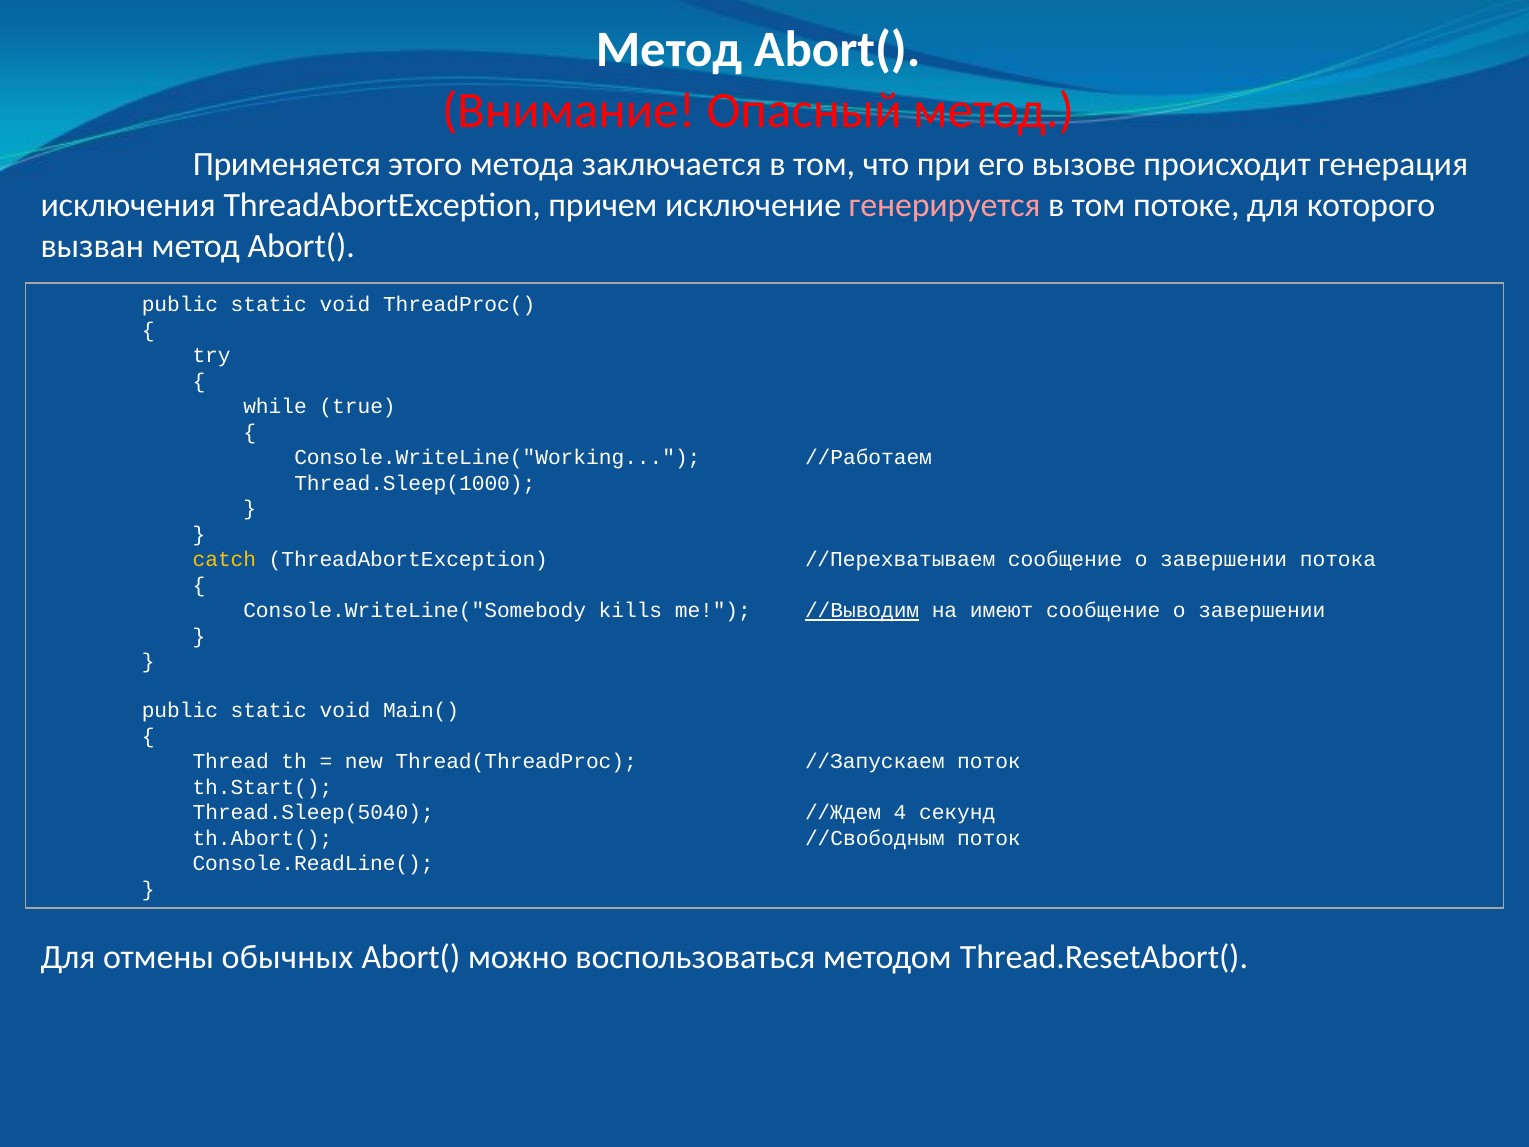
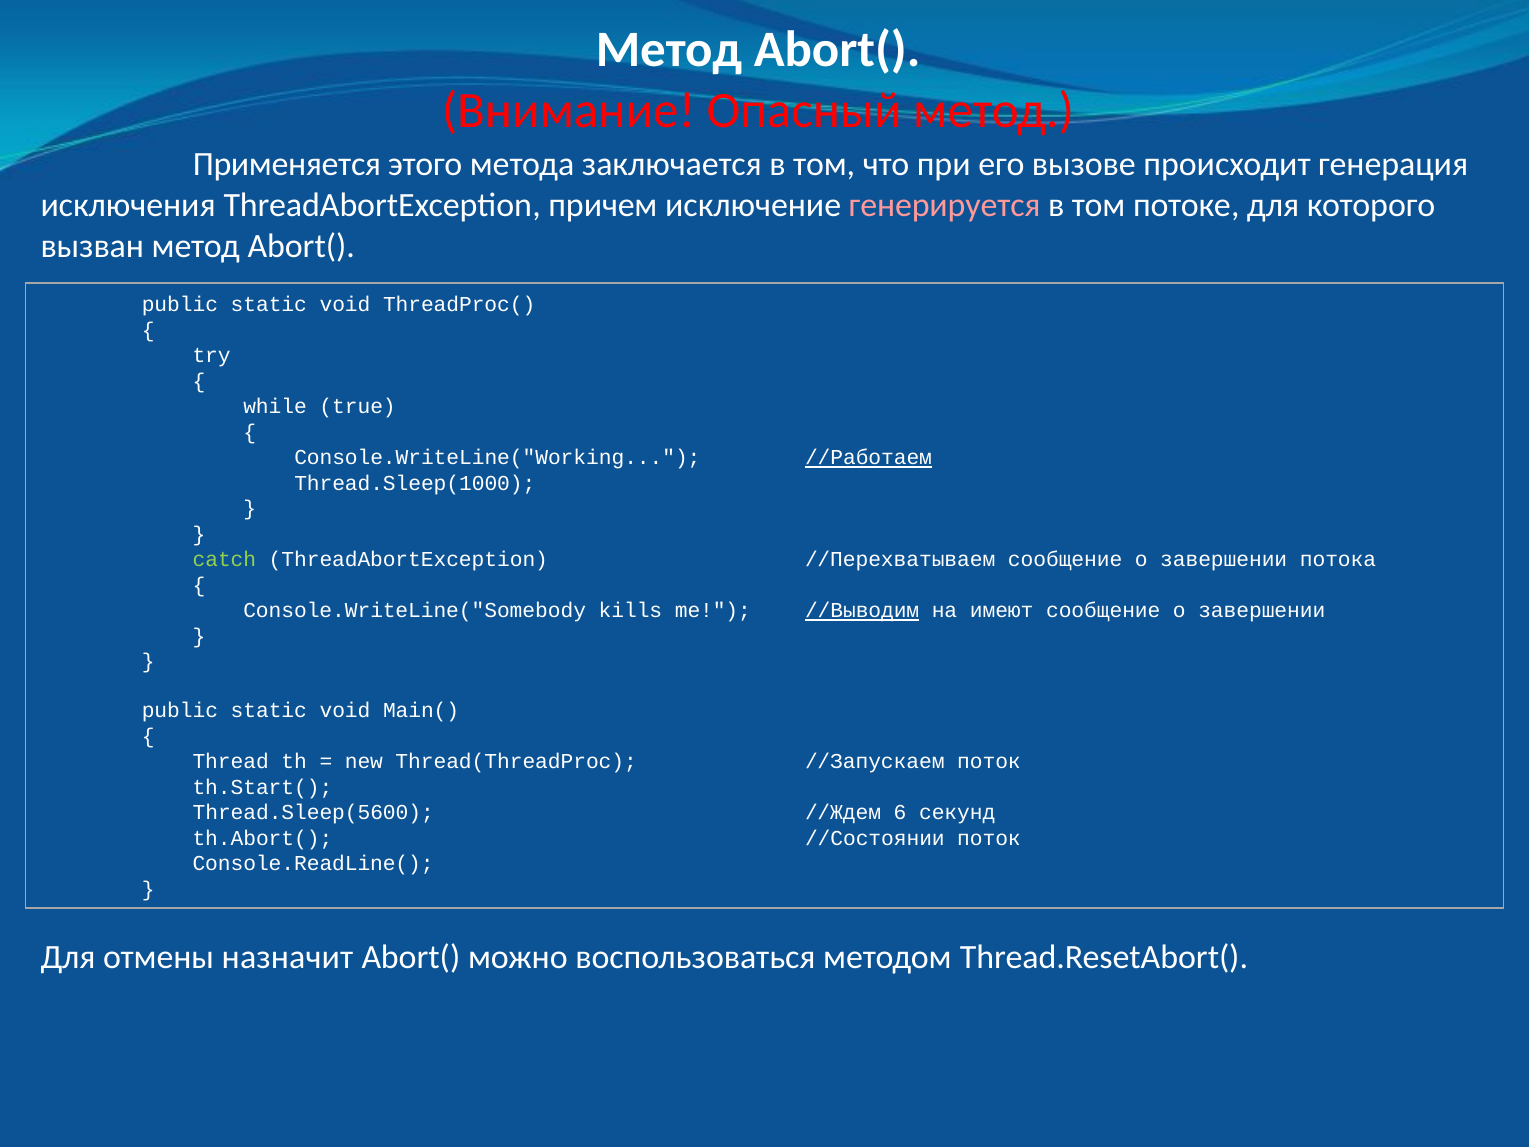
//Работаем underline: none -> present (869, 458)
catch colour: yellow -> light green (224, 560)
Thread.Sleep(5040: Thread.Sleep(5040 -> Thread.Sleep(5600 (313, 812)
4: 4 -> 6 (900, 812)
//Свободным: //Свободным -> //Состоянии (875, 838)
обычных: обычных -> назначит (288, 957)
